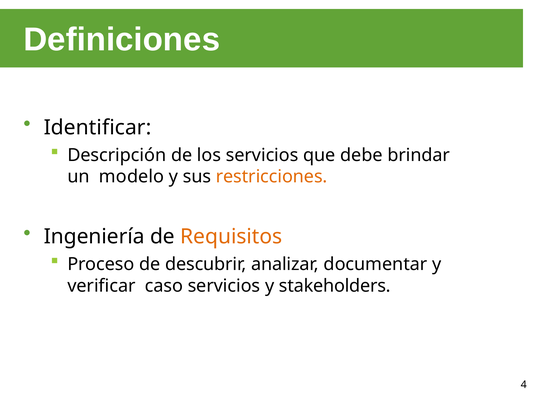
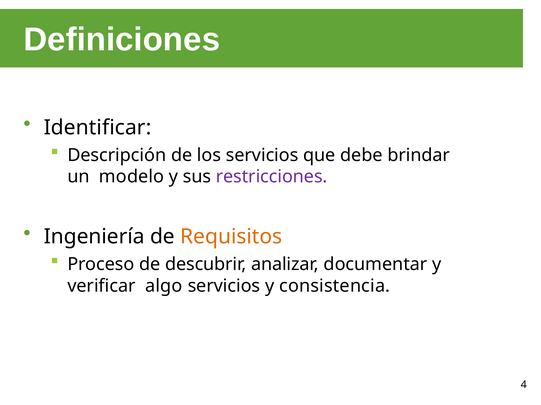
restricciones colour: orange -> purple (272, 177)
caso: caso -> algo (164, 286)
stakeholders: stakeholders -> consistencia (335, 286)
